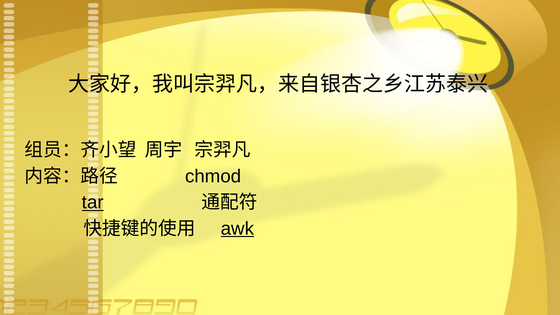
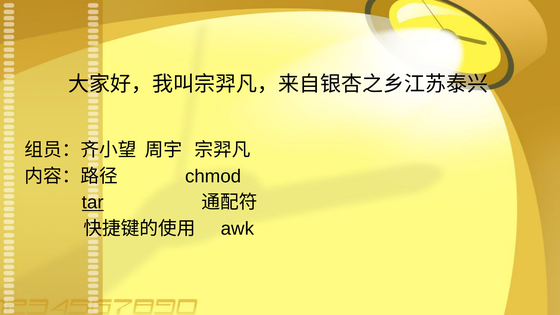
awk underline: present -> none (238, 229)
